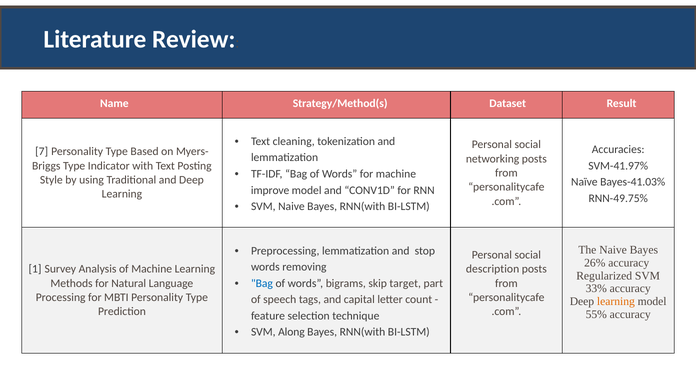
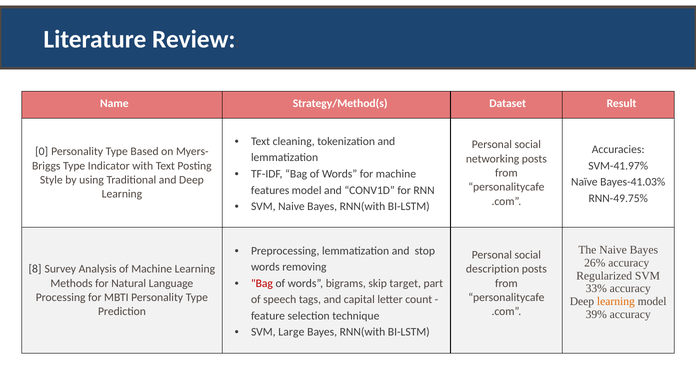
7: 7 -> 0 (42, 152)
improve: improve -> features (270, 190)
1: 1 -> 8 (35, 269)
Bag colour: blue -> red (262, 284)
55%: 55% -> 39% (596, 315)
Along: Along -> Large (291, 333)
